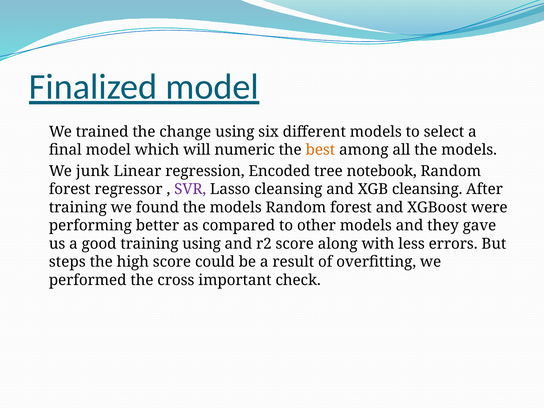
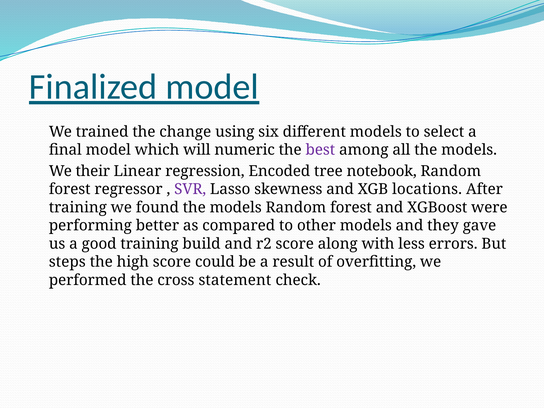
best colour: orange -> purple (320, 150)
junk: junk -> their (93, 171)
Lasso cleansing: cleansing -> skewness (288, 189)
XGB cleansing: cleansing -> locations (427, 189)
training using: using -> build (201, 244)
important: important -> statement (235, 280)
